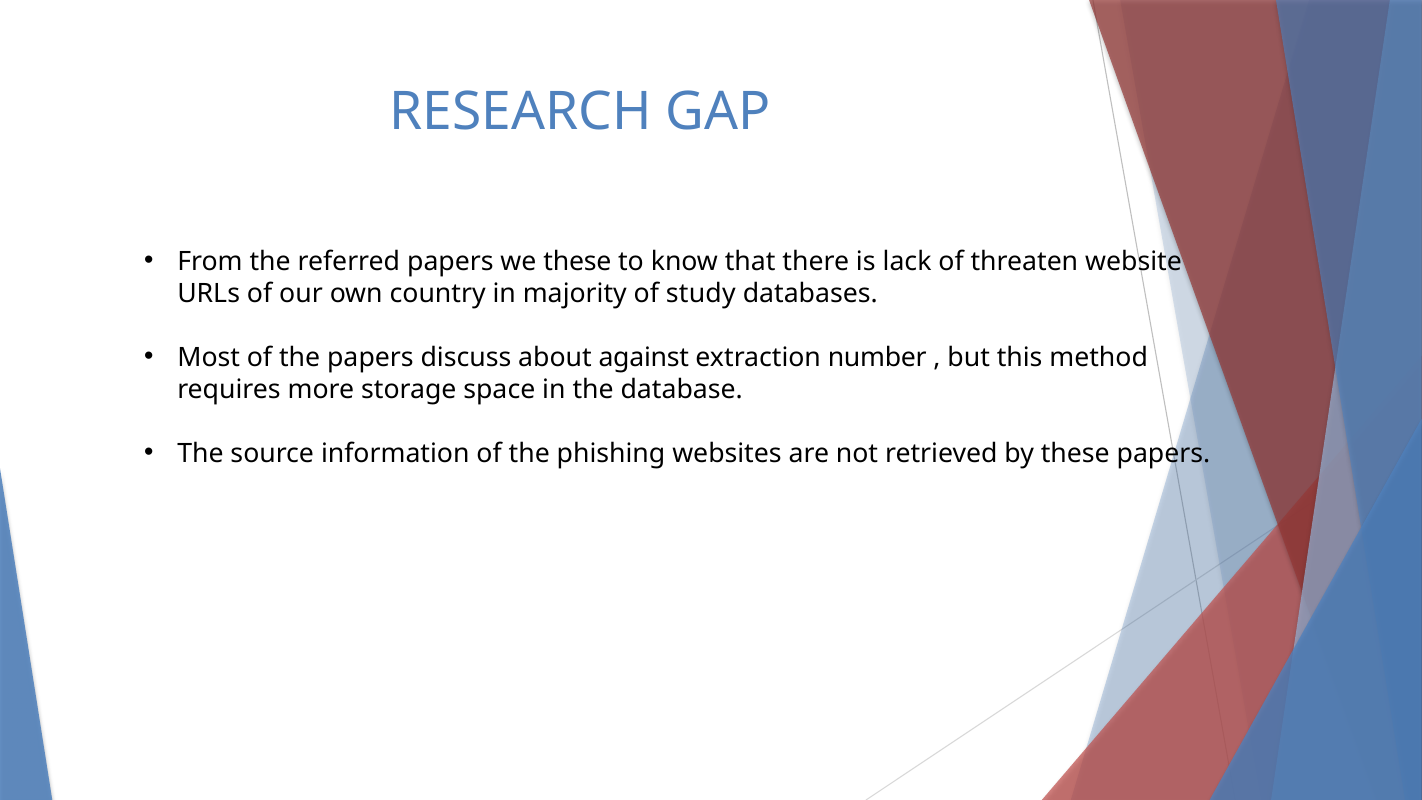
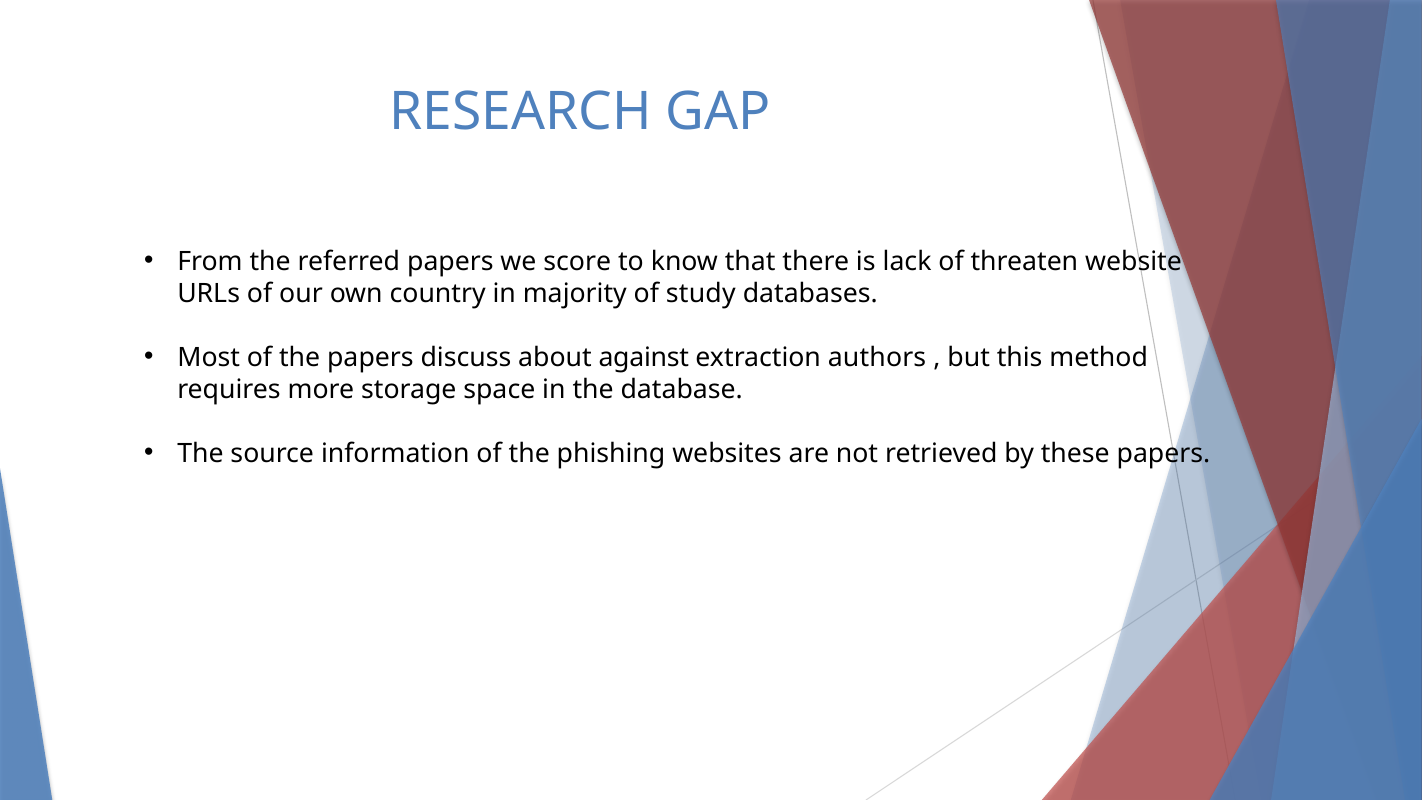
we these: these -> score (577, 261)
number: number -> authors (877, 357)
